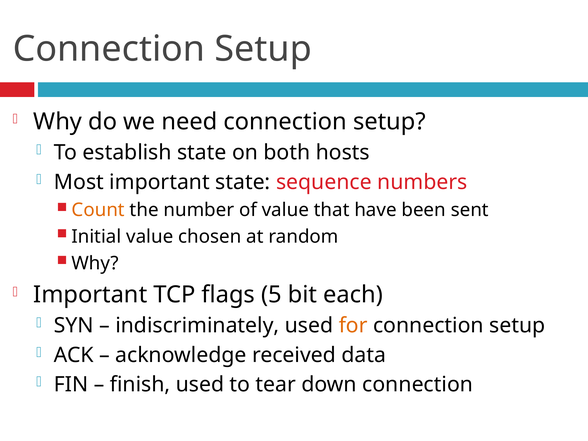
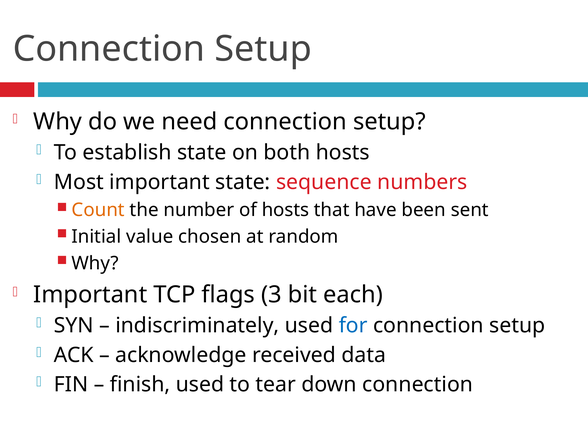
of value: value -> hosts (285, 210)
5: 5 -> 3 (271, 295)
for colour: orange -> blue (353, 326)
